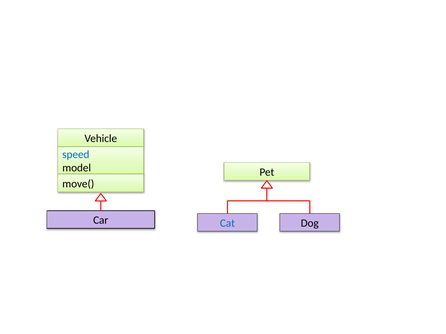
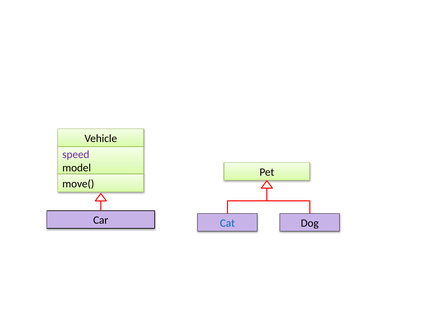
speed colour: blue -> purple (76, 155)
